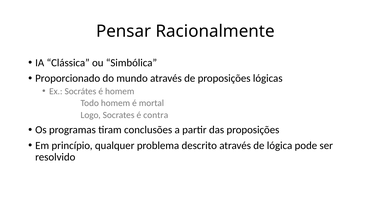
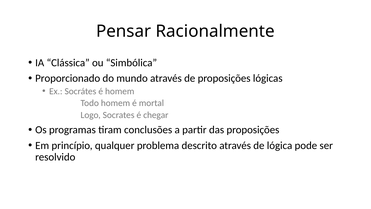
contra: contra -> chegar (156, 115)
